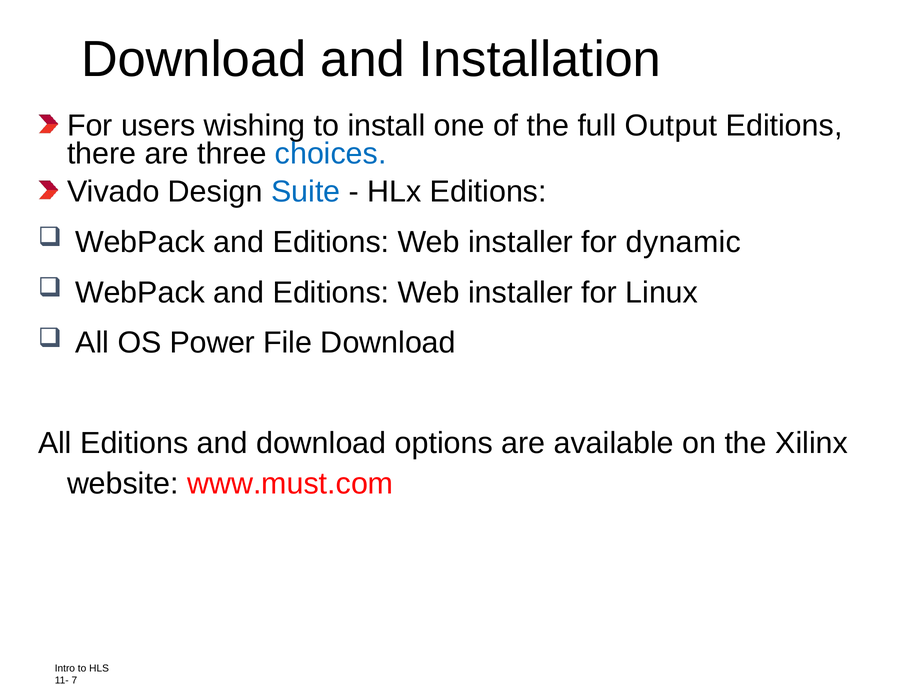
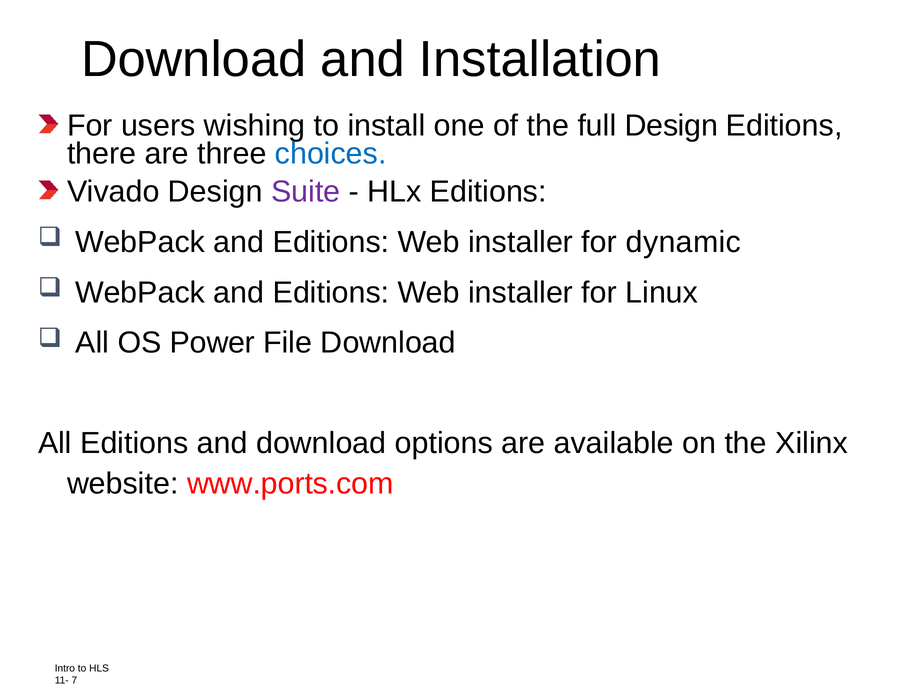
full Output: Output -> Design (671, 126)
Suite colour: blue -> purple (306, 192)
www.must.com: www.must.com -> www.ports.com (290, 483)
